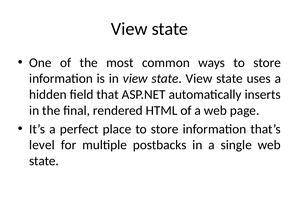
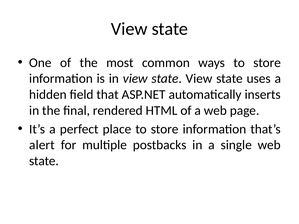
level: level -> alert (42, 145)
